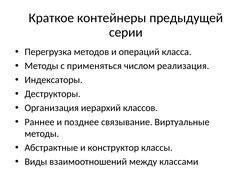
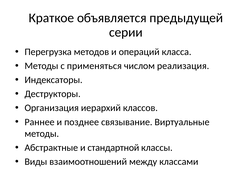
контейнеры: контейнеры -> объявляется (112, 18)
конструктор: конструктор -> стандартной (113, 148)
